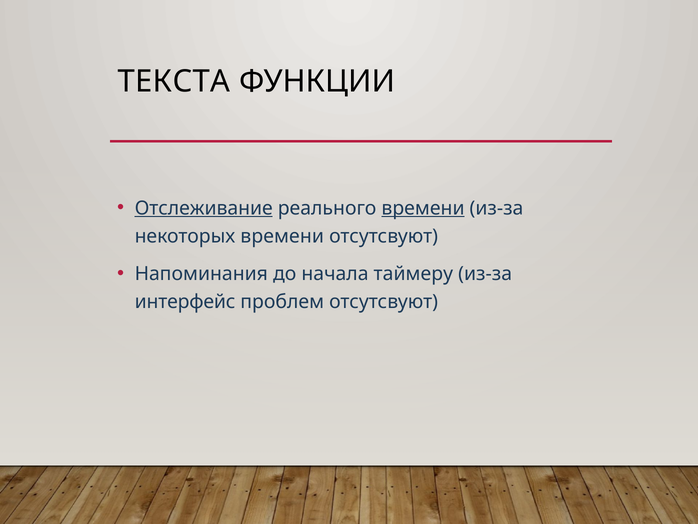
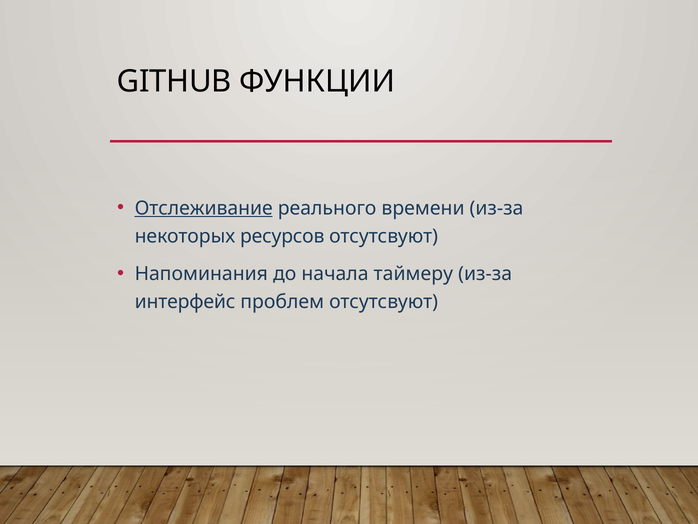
ТЕКСТА: ТЕКСТА -> GITHUB (174, 81)
времени underline: present -> none (423, 208)
некоторых времени: времени -> ресурсов (282, 236)
